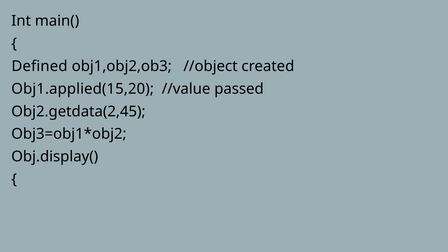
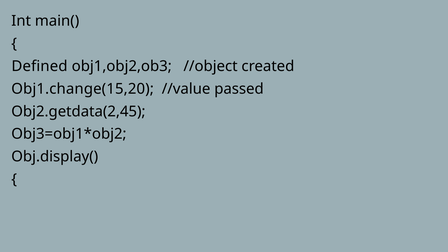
Obj1.applied(15,20: Obj1.applied(15,20 -> Obj1.change(15,20 (83, 89)
